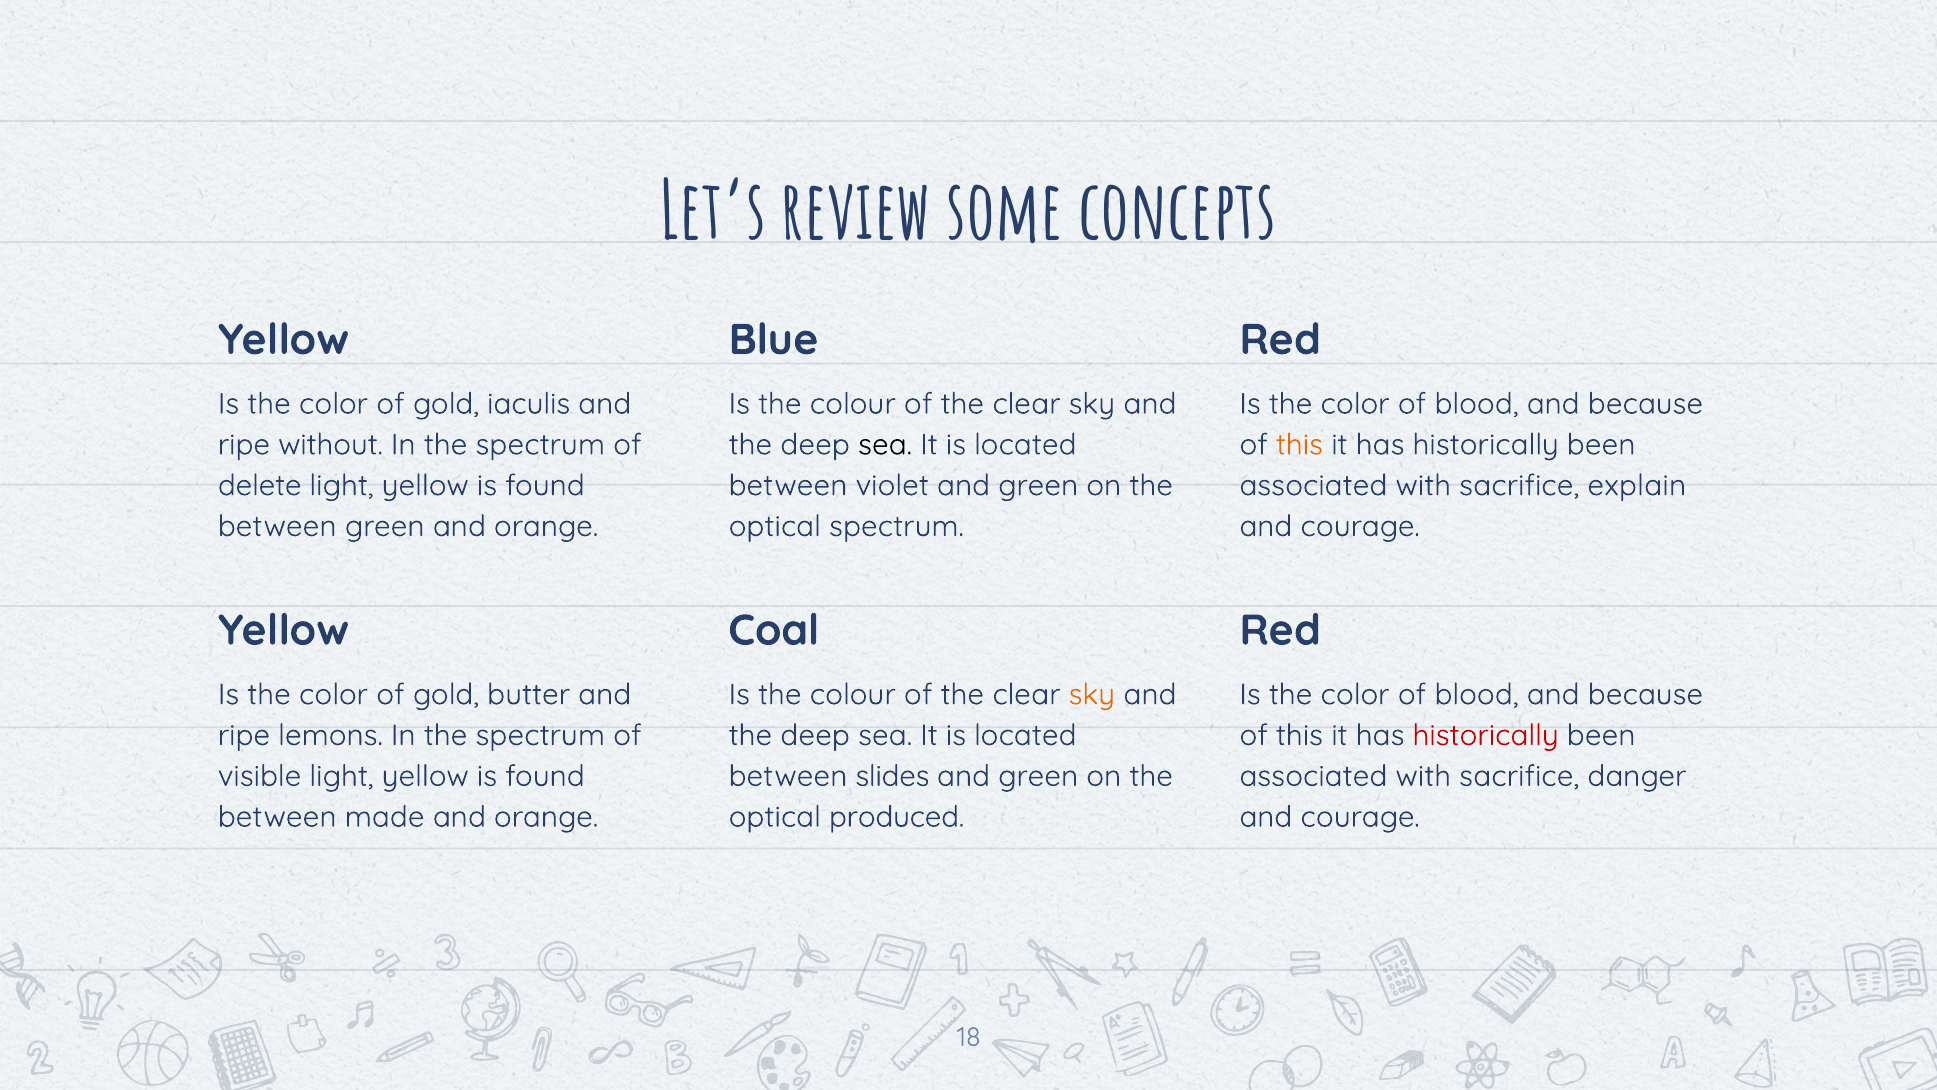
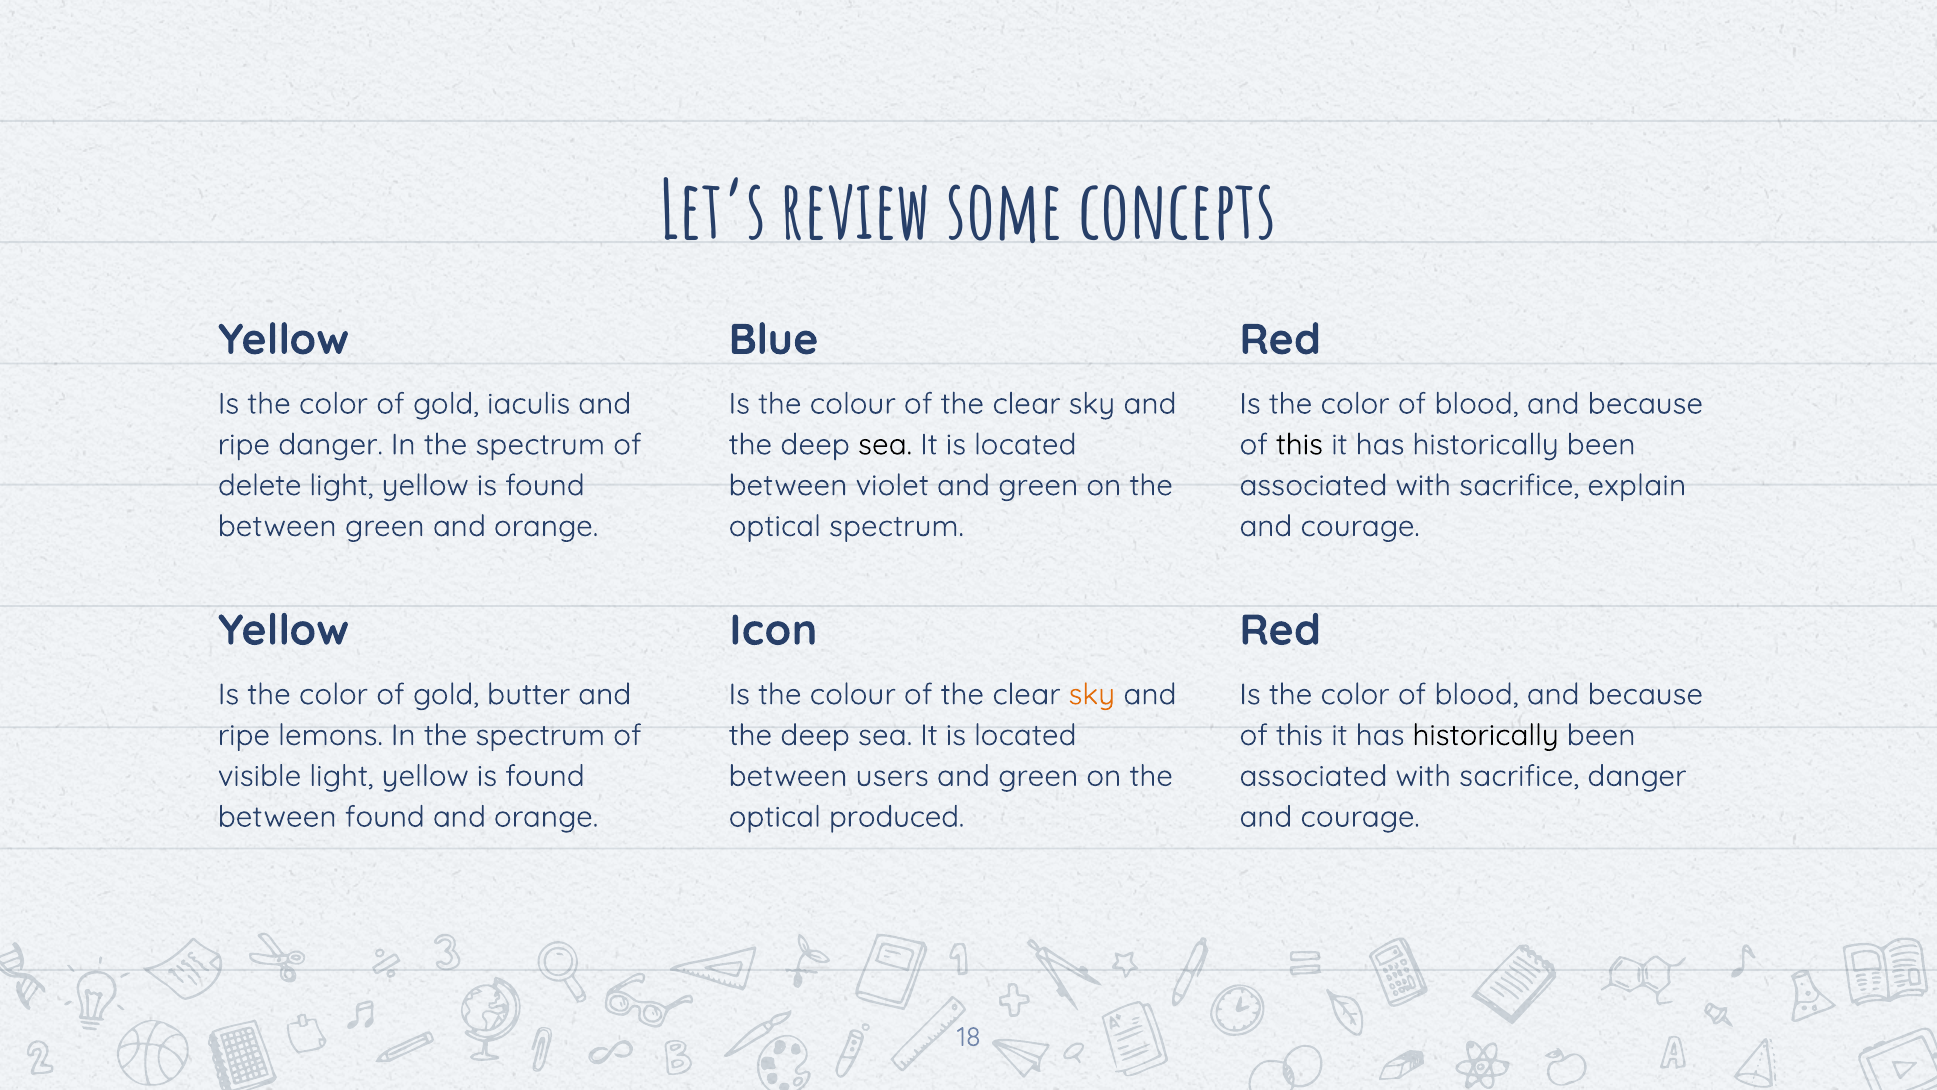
ripe without: without -> danger (331, 445)
this colour: orange -> black (1299, 445)
Coal: Coal -> Icon (773, 630)
historically colour: red -> black (1486, 735)
slides: slides -> users (892, 776)
between made: made -> found (385, 817)
